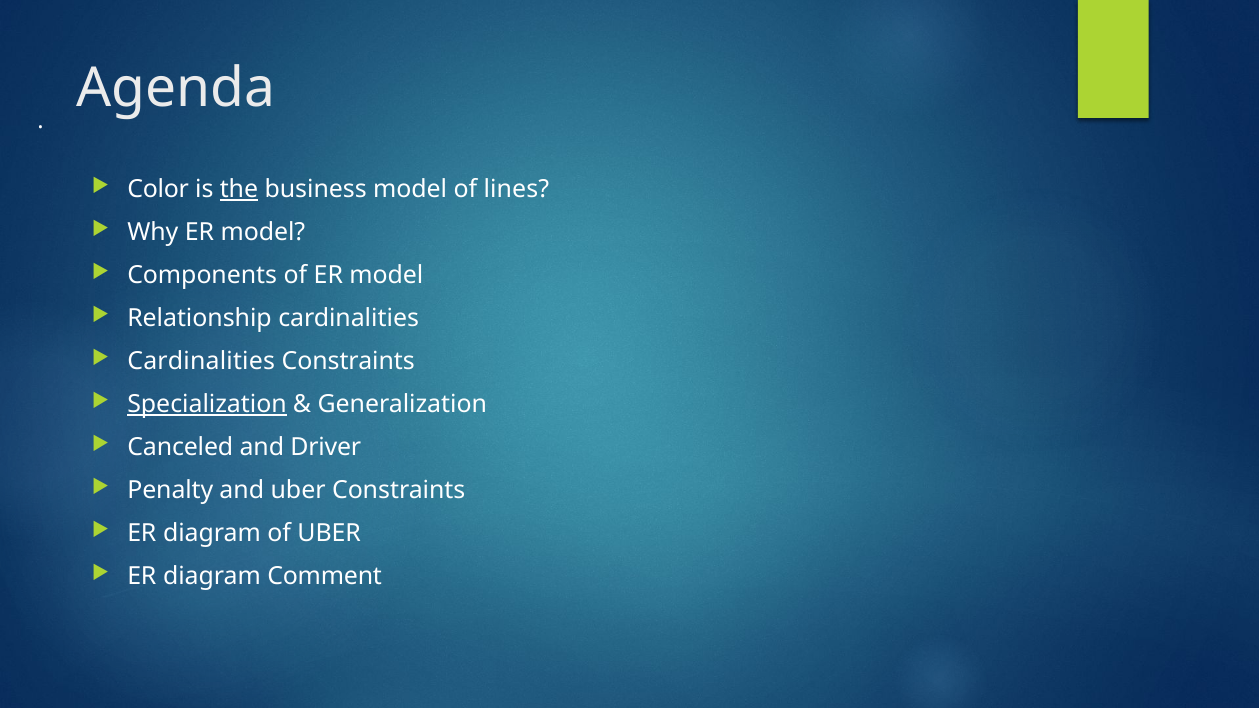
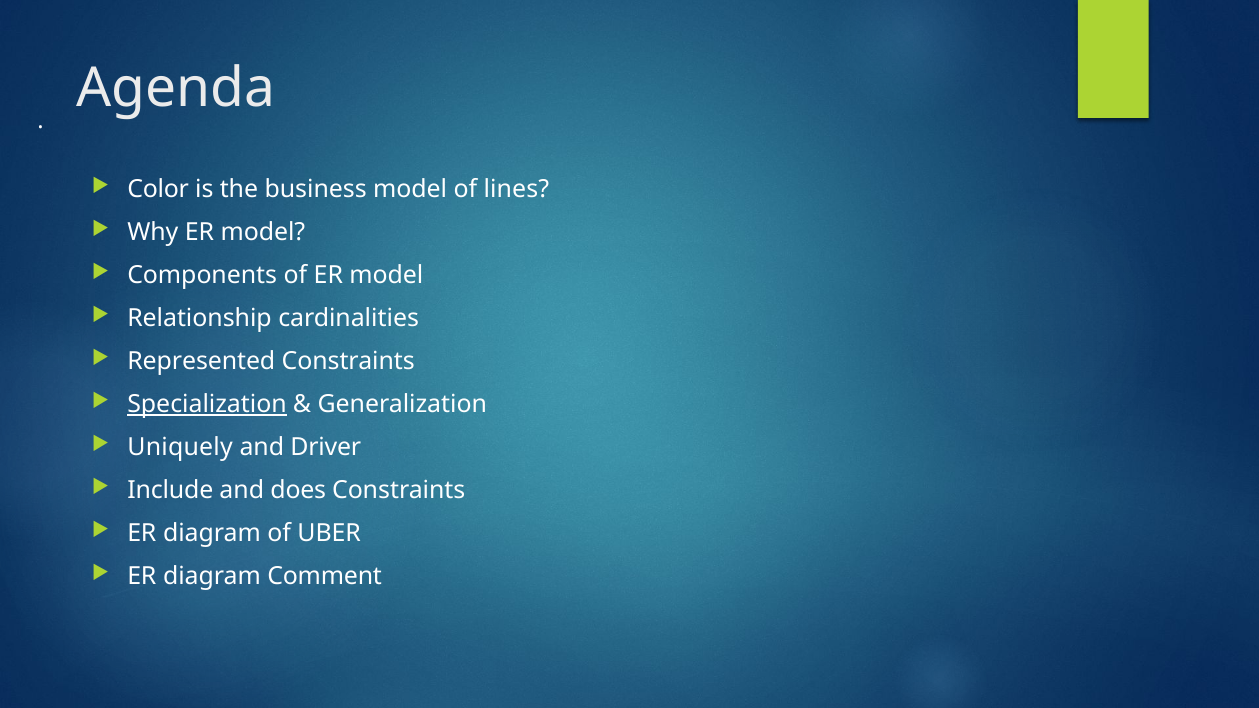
the underline: present -> none (239, 190)
Cardinalities: Cardinalities -> Represented (201, 362)
Canceled: Canceled -> Uniquely (180, 448)
Penalty: Penalty -> Include (170, 491)
and uber: uber -> does (298, 491)
